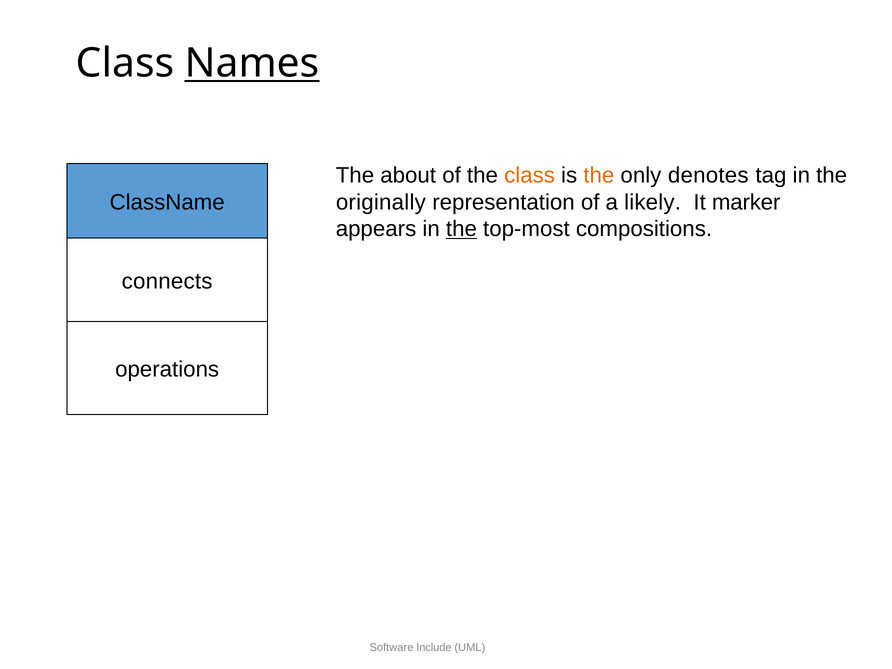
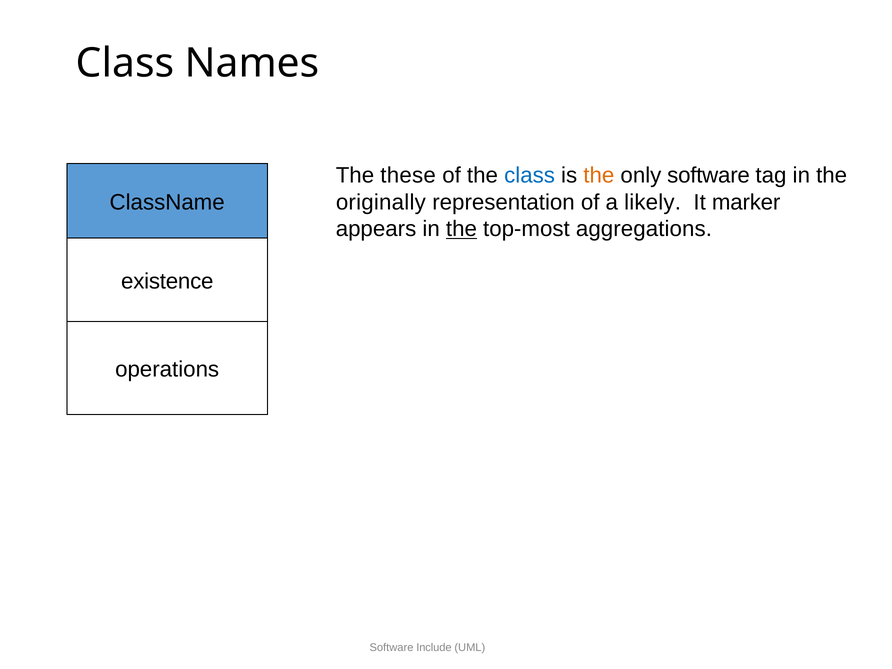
Names underline: present -> none (252, 63)
about: about -> these (408, 175)
class colour: orange -> blue (530, 175)
only denotes: denotes -> software (709, 175)
compositions: compositions -> aggregations (644, 229)
connects: connects -> existence (167, 281)
